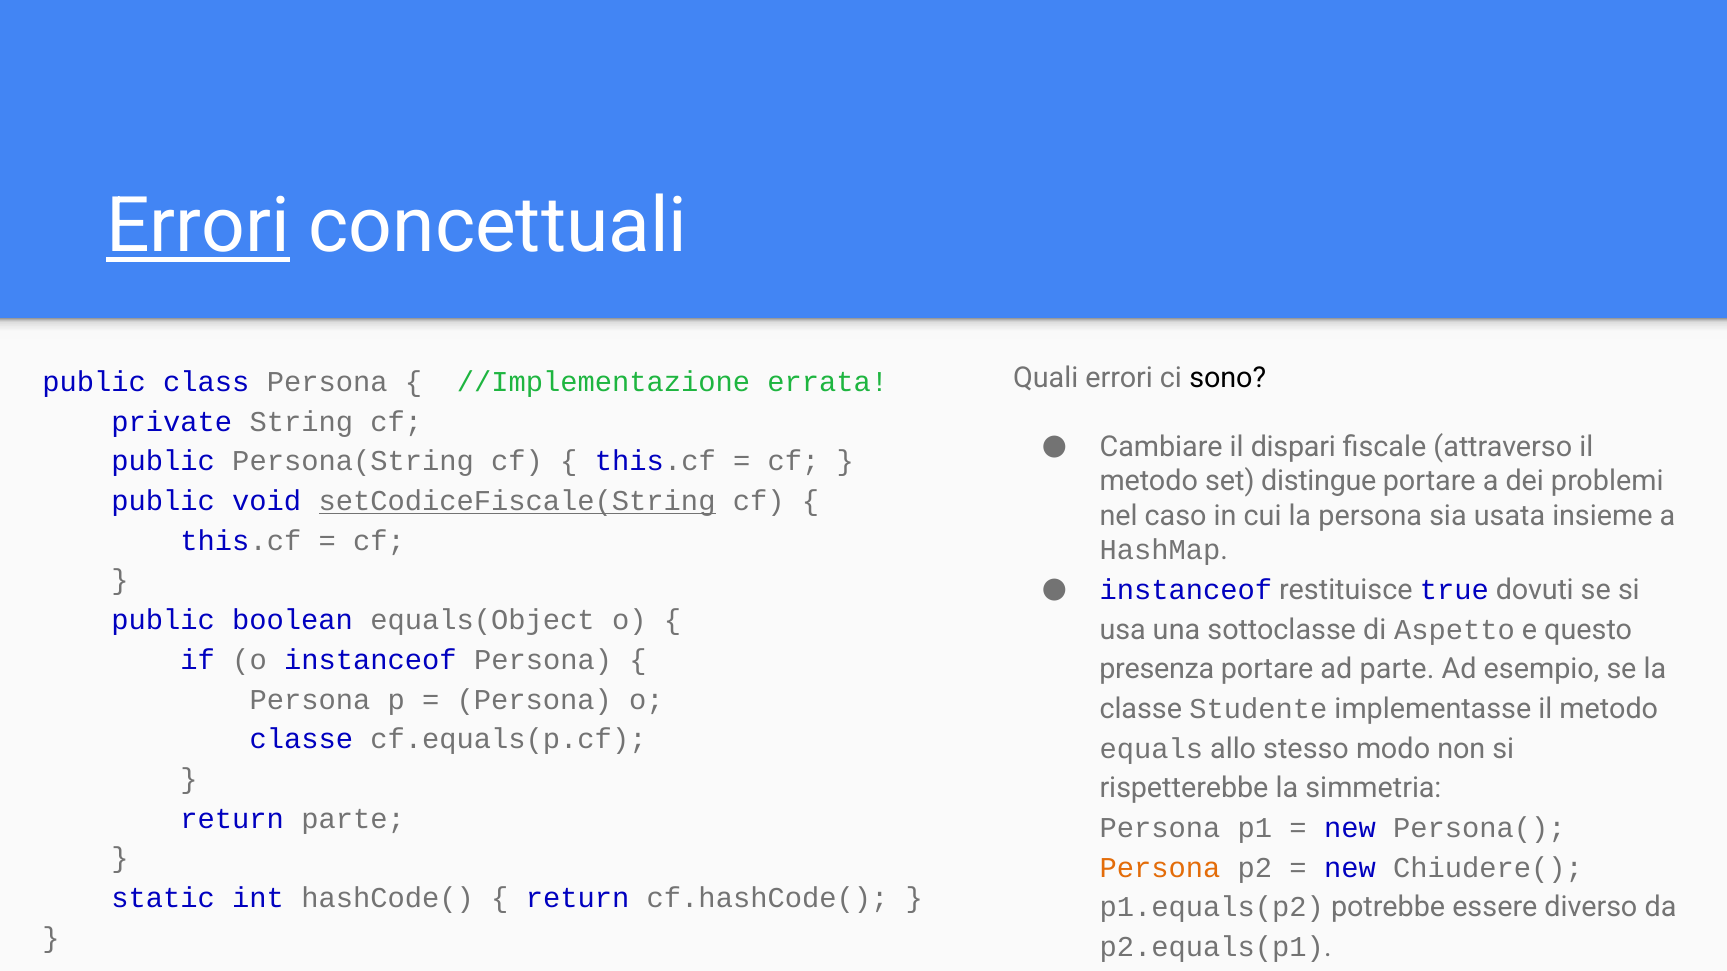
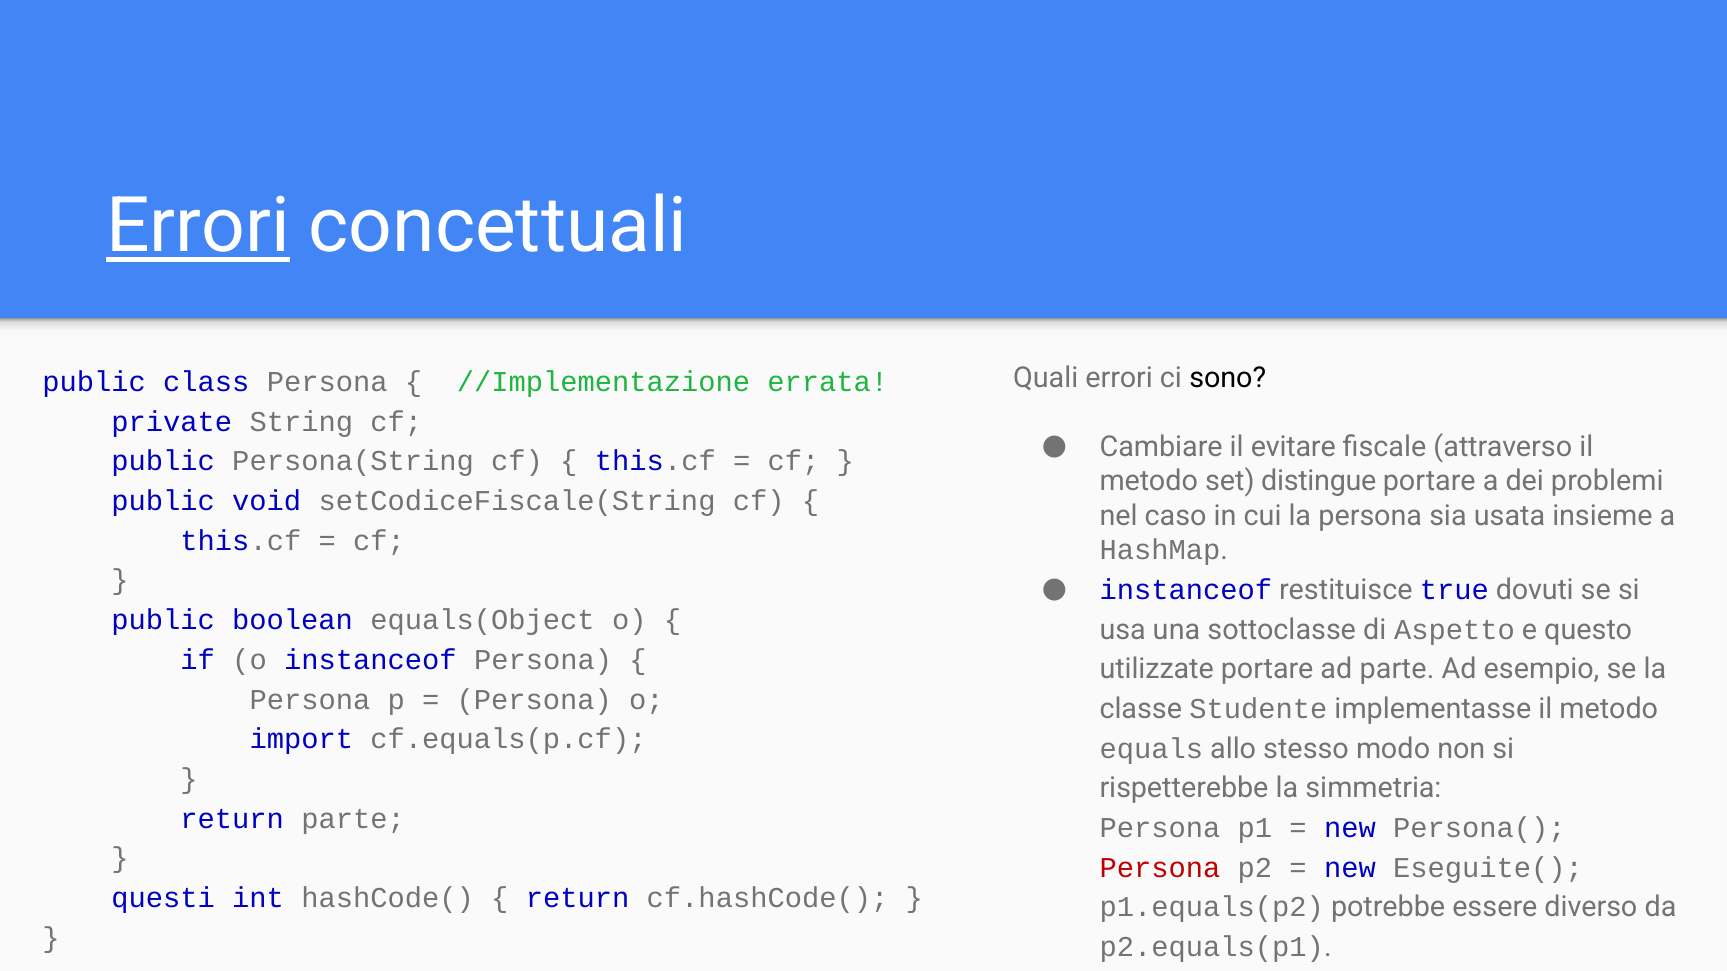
dispari: dispari -> evitare (1293, 447)
setCodiceFiscale(String underline: present -> none (517, 501)
presenza: presenza -> utilizzate (1157, 670)
classe: classe -> import (301, 740)
Persona colour: orange -> red (1160, 868)
Chiudere(: Chiudere( -> Eseguite( (1488, 868)
static: static -> questi (163, 898)
